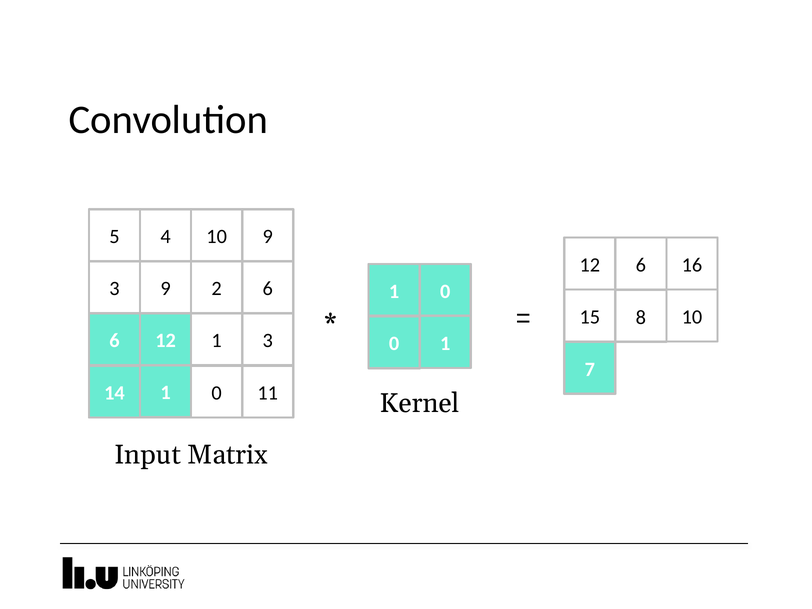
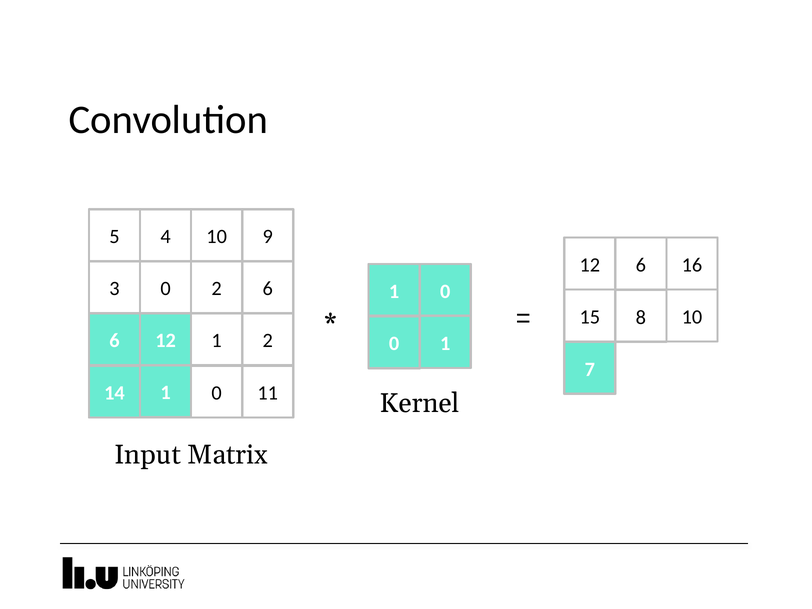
3 9: 9 -> 0 (166, 289)
1 3: 3 -> 2 (268, 341)
